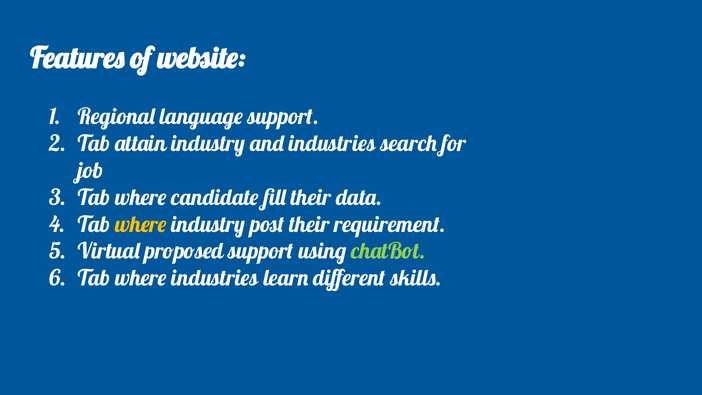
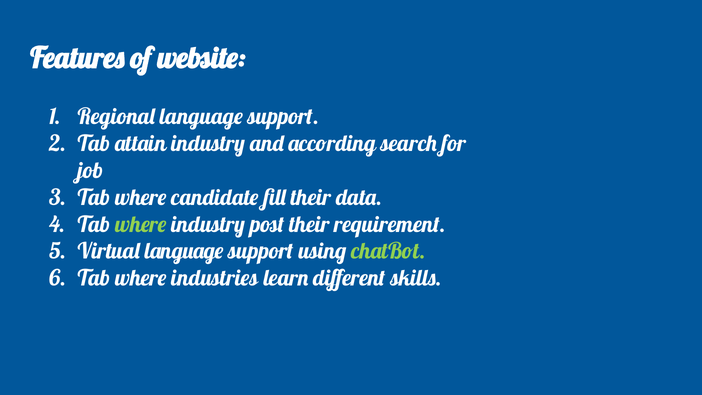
and industries: industries -> according (332, 144)
where colour: yellow -> light green (141, 225)
Virtual proposed: proposed -> language (184, 251)
